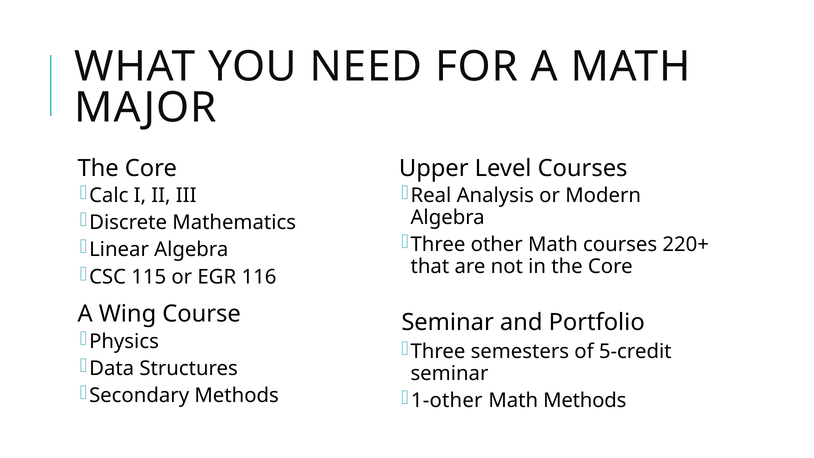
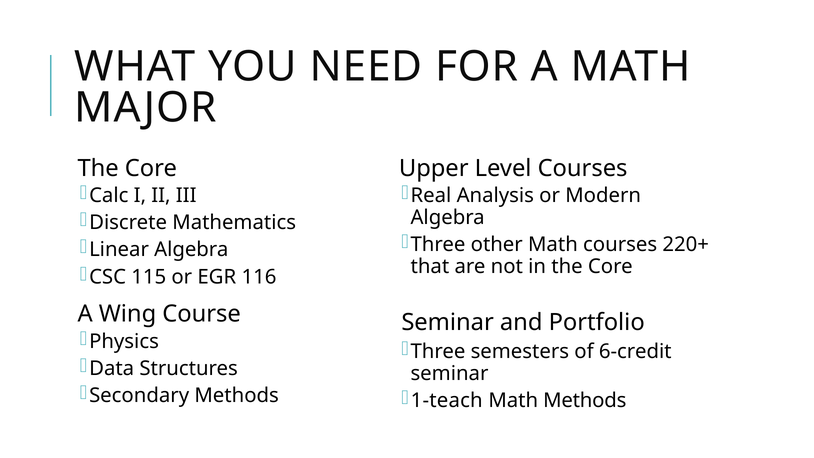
5-credit: 5-credit -> 6-credit (635, 351)
1-other: 1-other -> 1-teach (447, 400)
